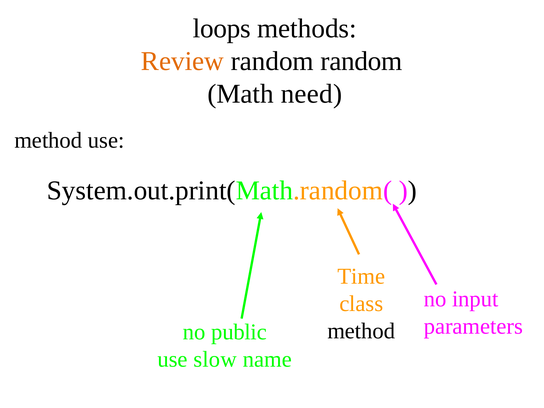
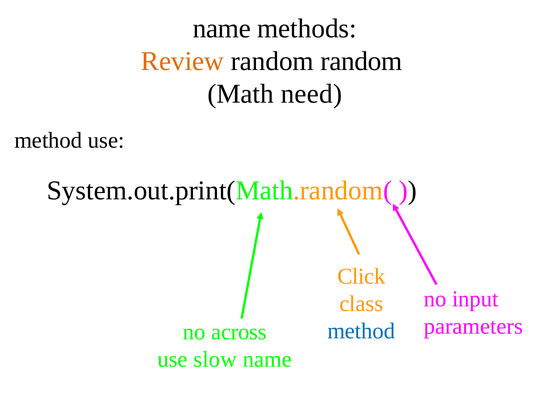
loops: loops -> name (222, 29)
Time: Time -> Click (361, 277)
method colour: black -> blue (361, 331)
public: public -> across (239, 332)
